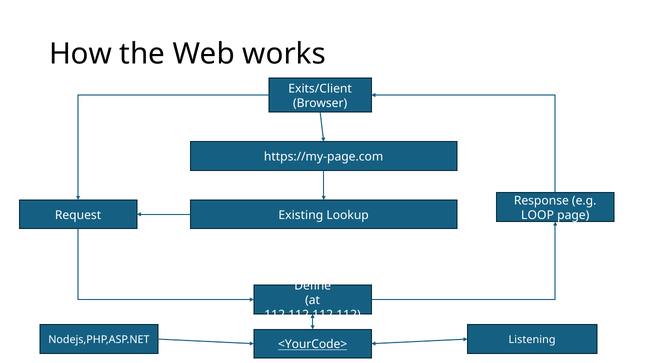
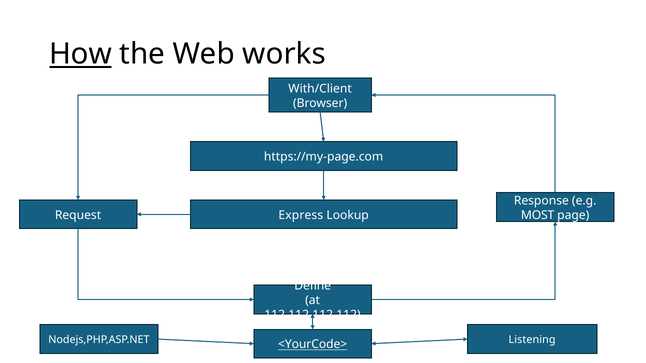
How underline: none -> present (81, 54)
Exits/Client: Exits/Client -> With/Client (320, 89)
Existing: Existing -> Express (301, 215)
LOOP: LOOP -> MOST (538, 215)
